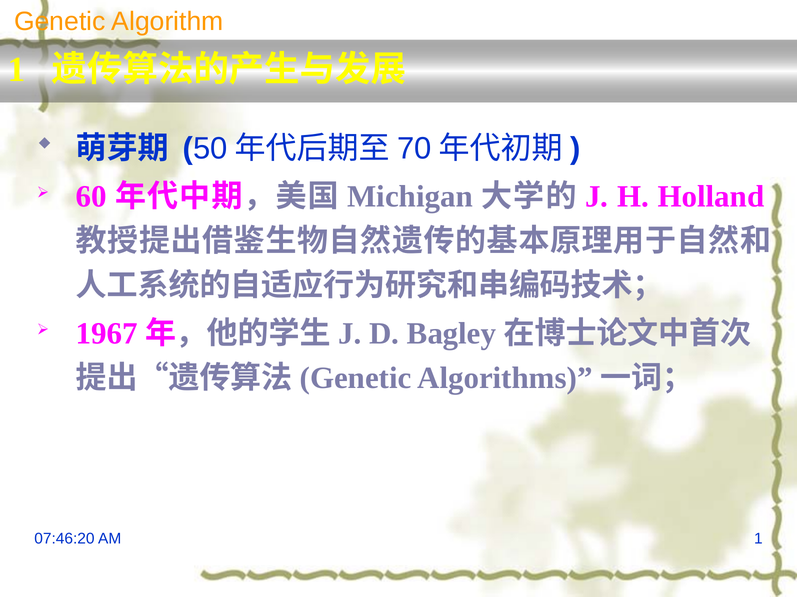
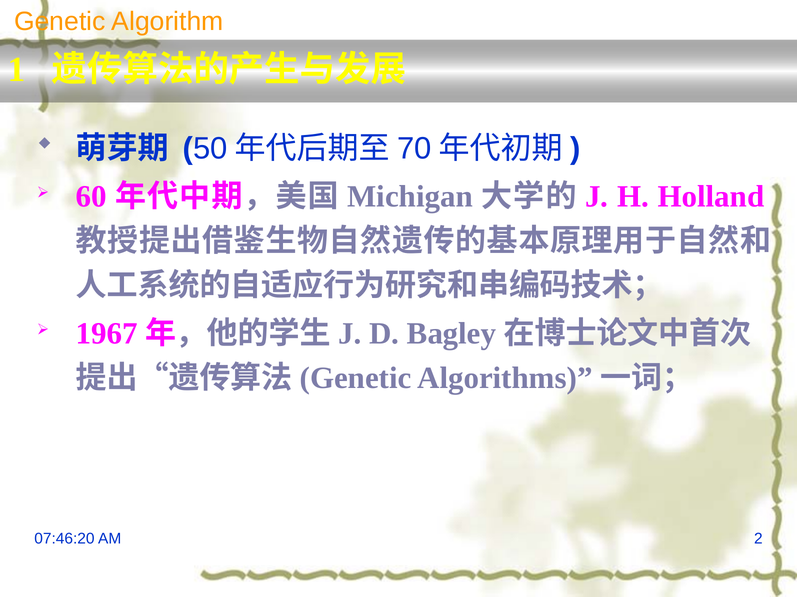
1: 1 -> 2 (758, 539)
